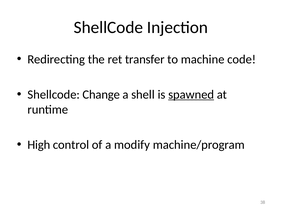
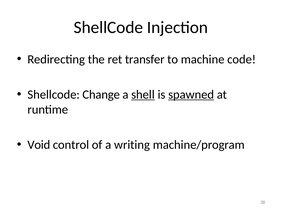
shell underline: none -> present (143, 94)
High: High -> Void (39, 144)
modify: modify -> writing (132, 144)
